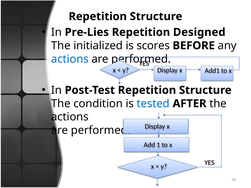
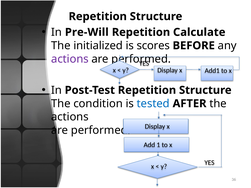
Pre-Lies: Pre-Lies -> Pre-Will (87, 32)
Designed: Designed -> Calculate (199, 32)
actions colour: blue -> purple (70, 59)
